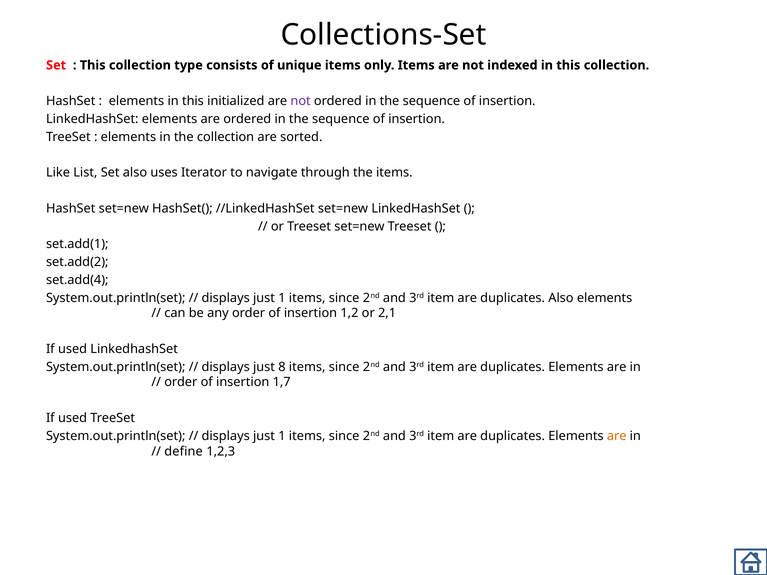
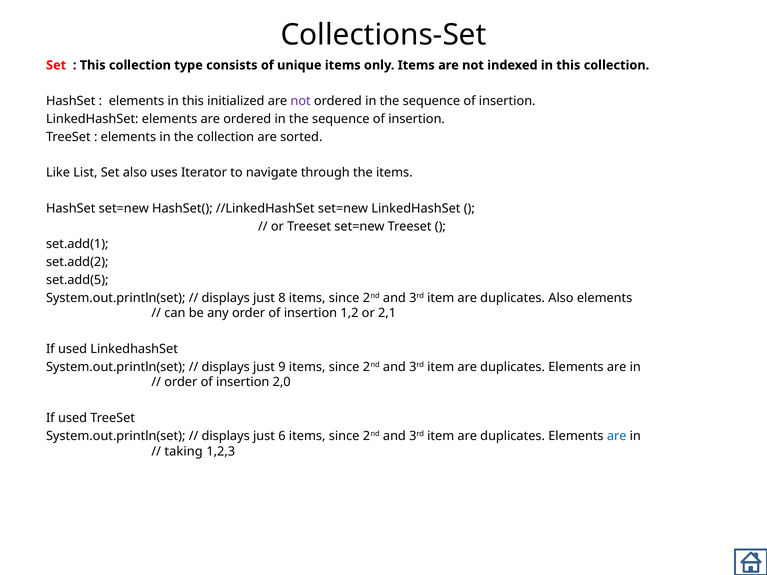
set.add(4: set.add(4 -> set.add(5 (77, 280)
1: 1 -> 8 (282, 298)
8: 8 -> 9 (282, 367)
1,7: 1,7 -> 2,0 (282, 382)
1: 1 -> 6 (282, 436)
are colour: orange -> blue (617, 436)
define: define -> taking (184, 451)
